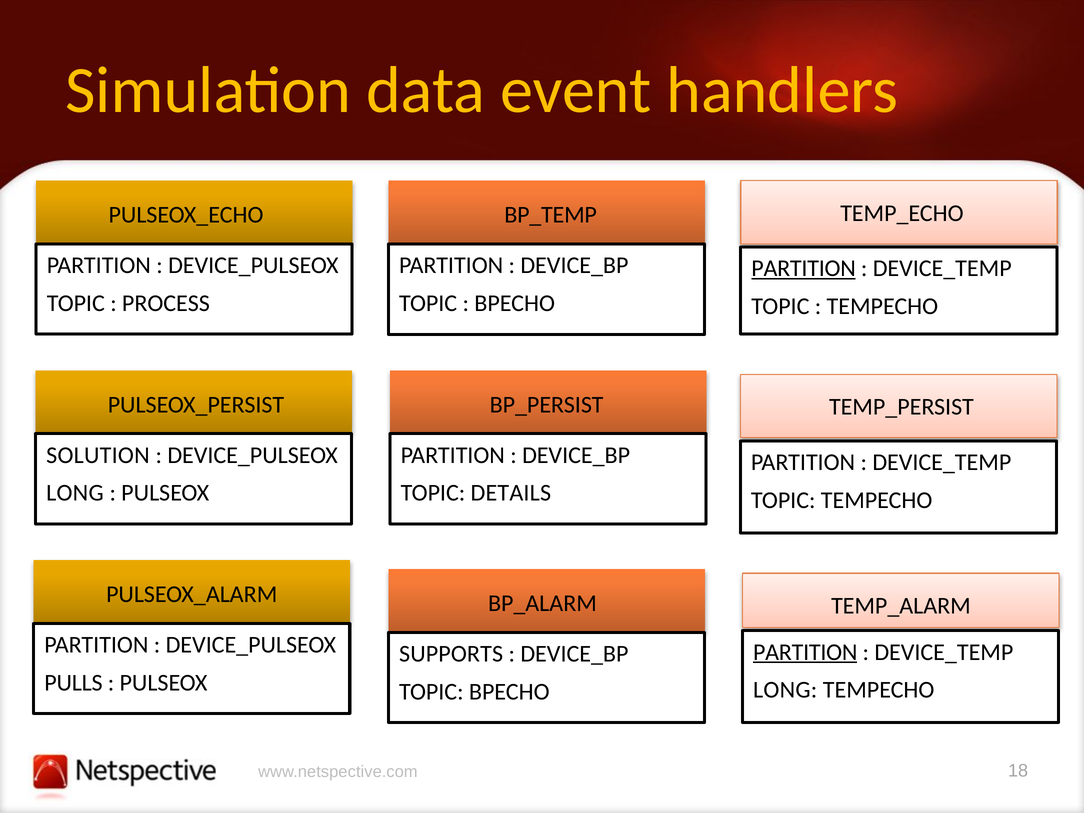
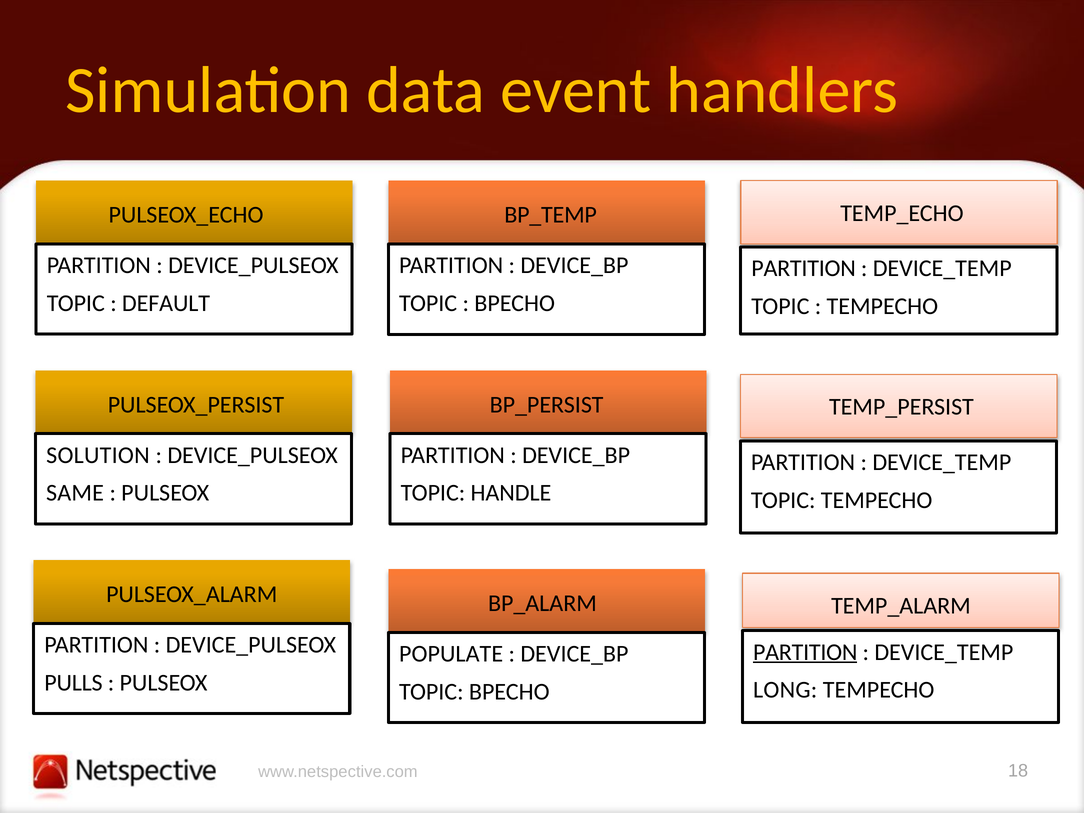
PARTITION underline: present -> none (804, 269)
PROCESS: PROCESS -> DEFAULT (166, 303)
LONG: LONG -> SAME (75, 493)
DETAILS: DETAILS -> HANDLE (511, 493)
SUPPORTS: SUPPORTS -> POPULATE (451, 654)
